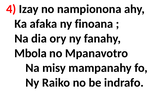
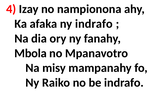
ny finoana: finoana -> indrafo (94, 24)
